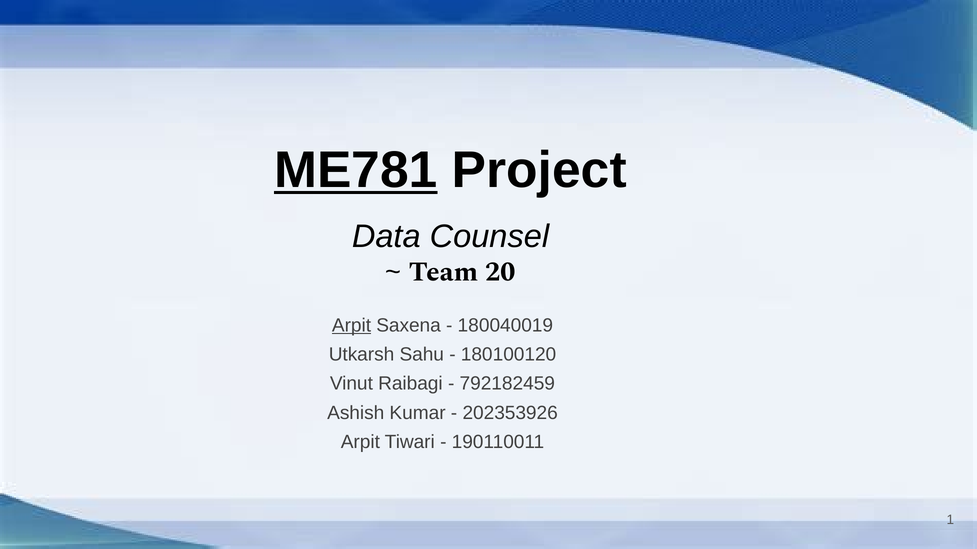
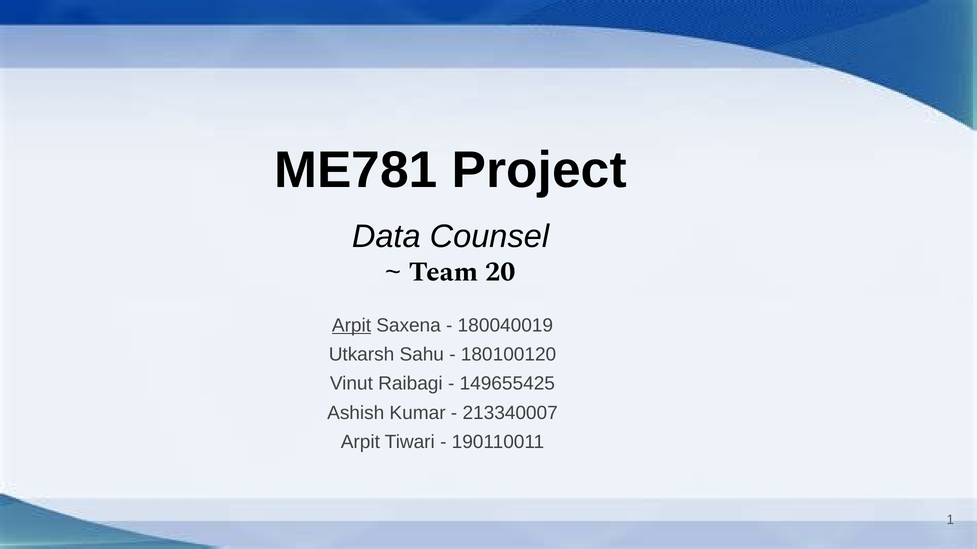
ME781 underline: present -> none (356, 170)
792182459: 792182459 -> 149655425 (507, 384)
202353926: 202353926 -> 213340007 (510, 413)
